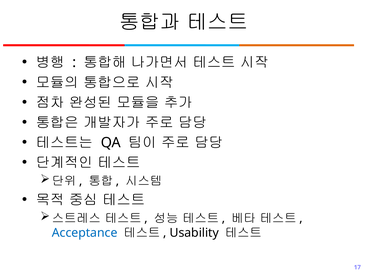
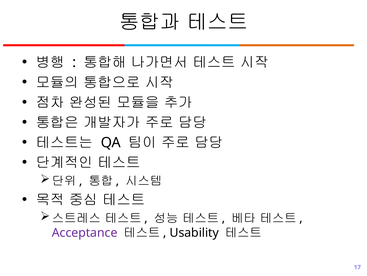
Acceptance colour: blue -> purple (85, 232)
